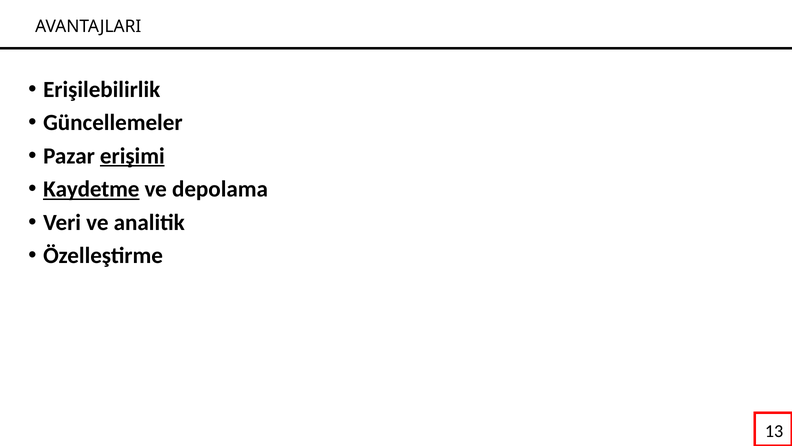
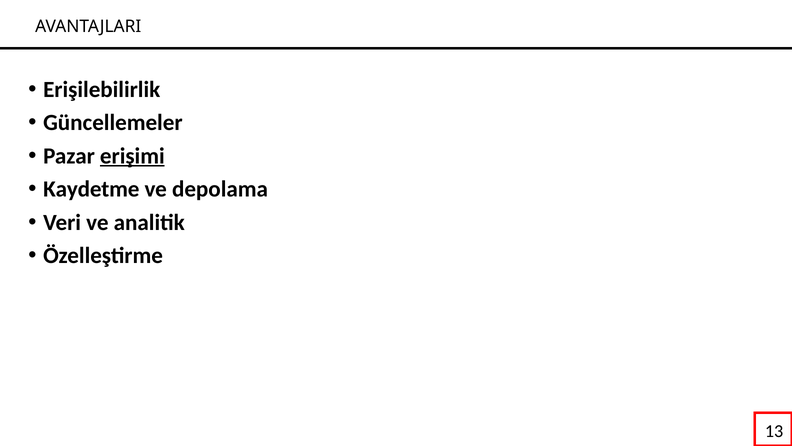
Kaydetme underline: present -> none (91, 189)
